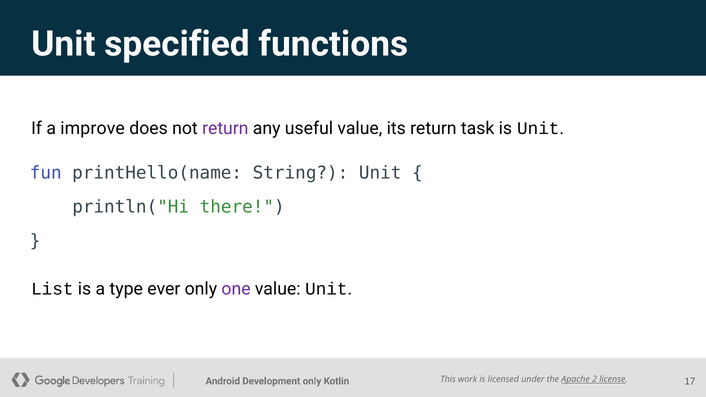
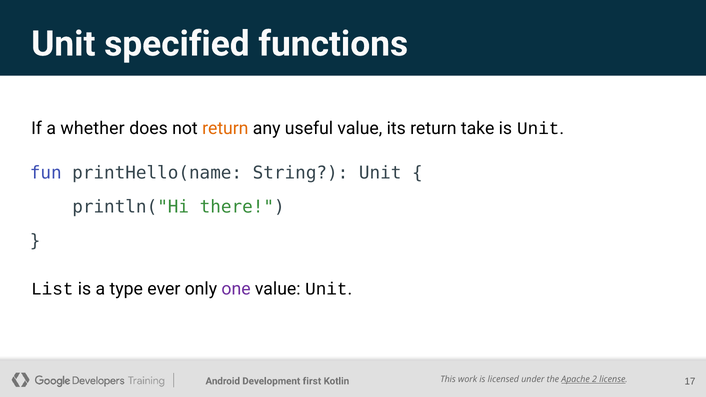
improve: improve -> whether (93, 129)
return colour: purple -> orange (225, 129)
task: task -> take (478, 129)
only: only -> first (312, 381)
